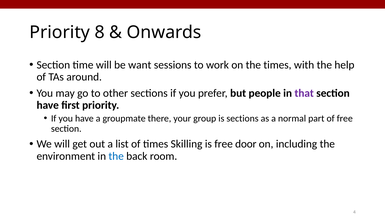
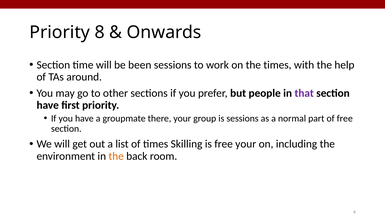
want: want -> been (140, 65)
is sections: sections -> sessions (243, 119)
free door: door -> your (246, 144)
the colour: blue -> orange (116, 157)
